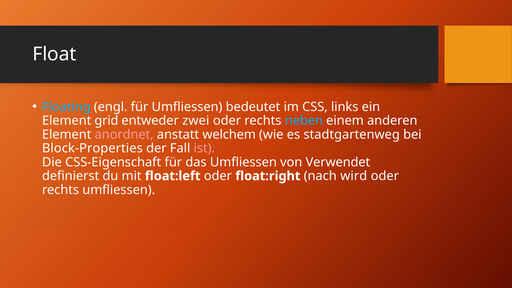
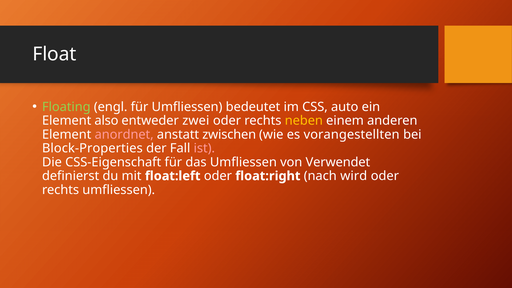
Floating colour: light blue -> light green (66, 107)
links: links -> auto (345, 107)
grid: grid -> also (106, 121)
neben colour: light blue -> yellow (304, 121)
welchem: welchem -> zwischen (229, 135)
stadtgartenweg: stadtgartenweg -> vorangestellten (352, 135)
